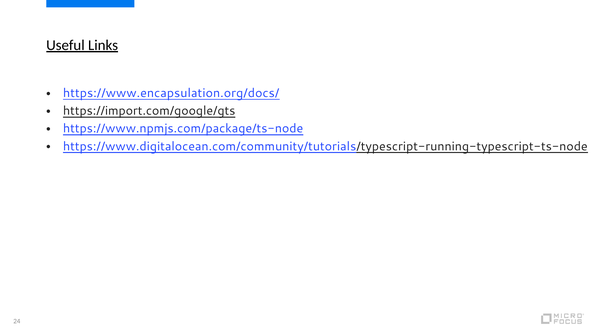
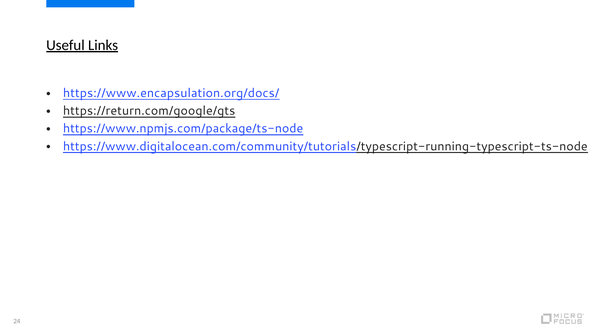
https://import.com/google/gts: https://import.com/google/gts -> https://return.com/google/gts (149, 111)
